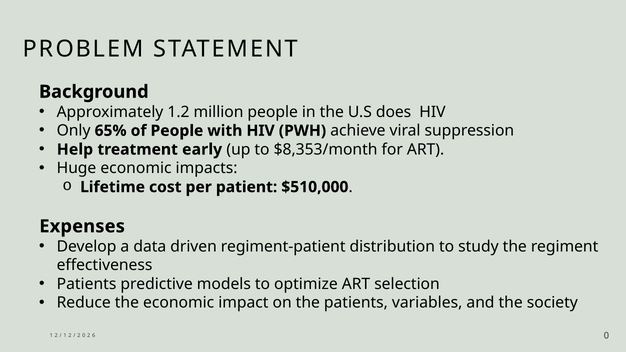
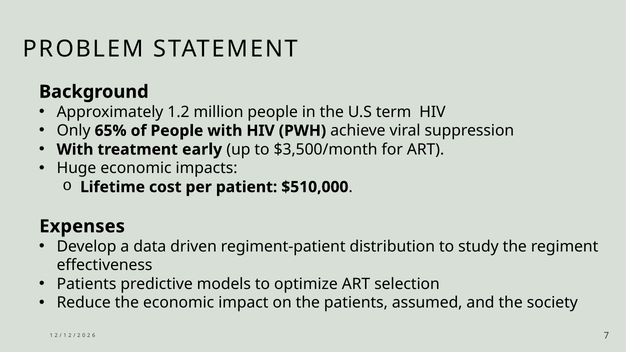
does: does -> term (394, 112)
Help: Help -> With (75, 150)
$8,353/month: $8,353/month -> $3,500/month (326, 150)
variables: variables -> assumed (427, 303)
0: 0 -> 7 (606, 336)
